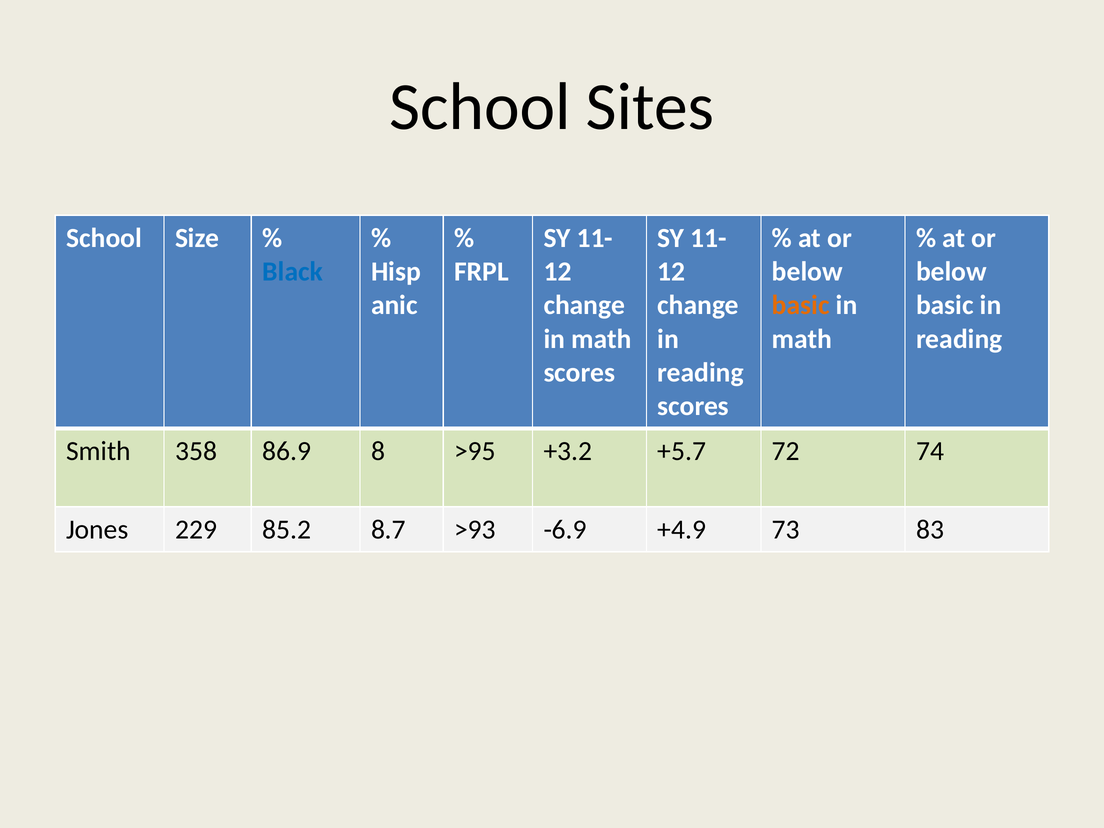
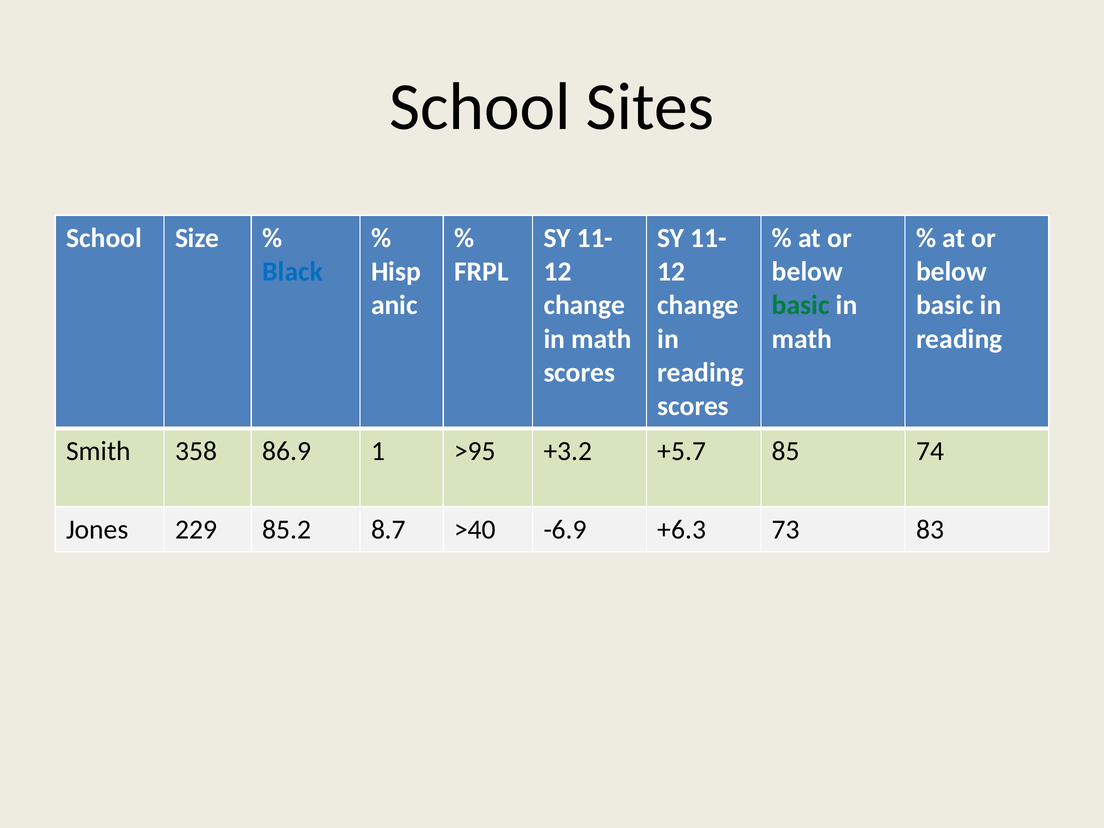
basic colour: orange -> green (801, 305)
8: 8 -> 1 (378, 451)
72: 72 -> 85 (786, 451)
>93: >93 -> >40 (475, 530)
+4.9: +4.9 -> +6.3 (682, 530)
